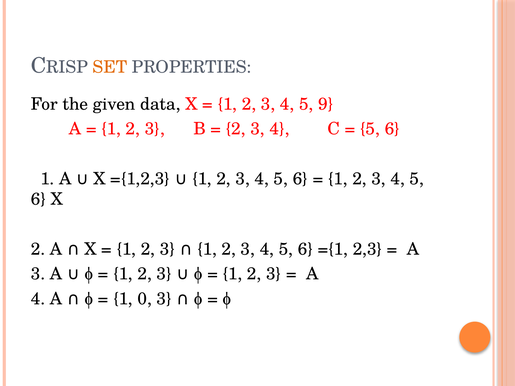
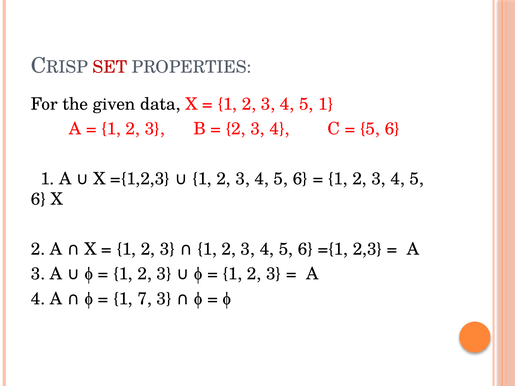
SET colour: orange -> red (110, 67)
5 9: 9 -> 1 (326, 104)
0: 0 -> 7 (145, 299)
